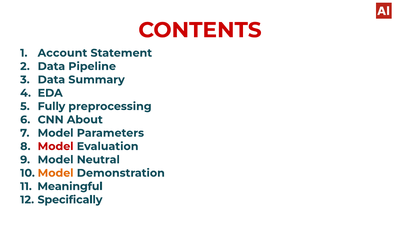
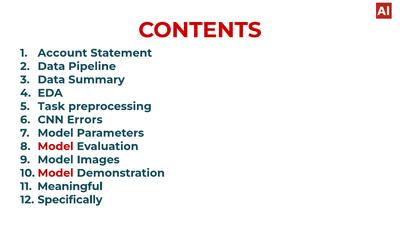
Fully: Fully -> Task (51, 106)
About: About -> Errors (85, 120)
Neutral: Neutral -> Images (98, 160)
Model colour: orange -> red (56, 173)
